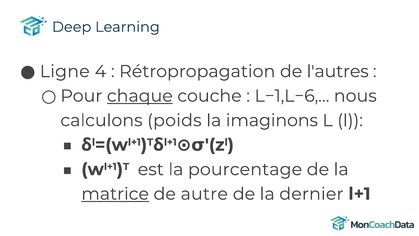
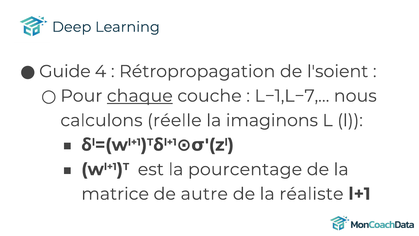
Ligne: Ligne -> Guide (65, 71)
l'autres: l'autres -> l'soient (338, 71)
L−1,L−6,…: L−1,L−6,… -> L−1,L−7,… (292, 96)
poids: poids -> réelle (174, 120)
matrice underline: present -> none (115, 194)
dernier: dernier -> réaliste (311, 194)
